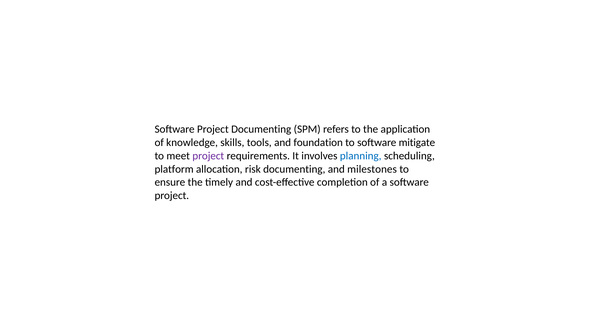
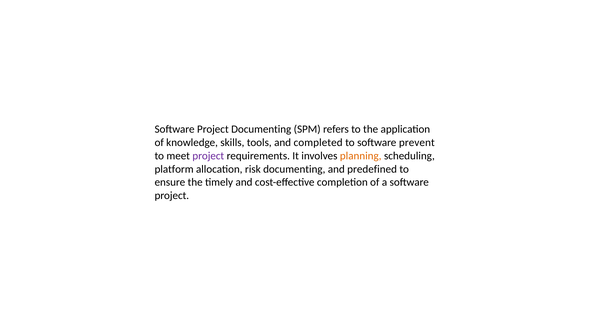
foundation: foundation -> completed (318, 143)
mitigate: mitigate -> prevent (417, 143)
planning colour: blue -> orange (361, 156)
milestones: milestones -> predefined (372, 169)
